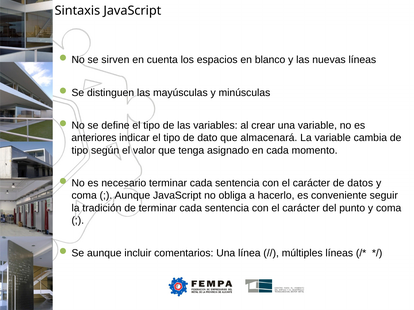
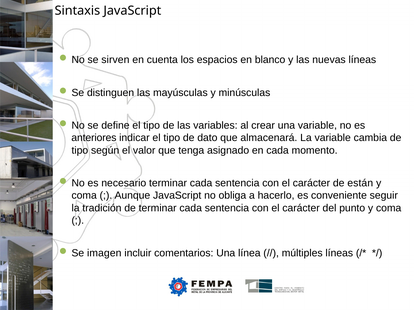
datos: datos -> están (360, 183)
aunque: aunque -> imagen (104, 254)
